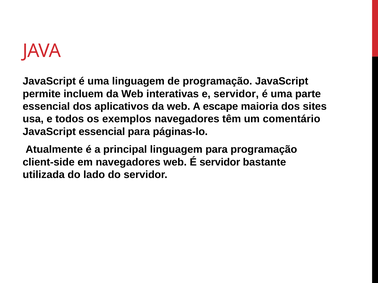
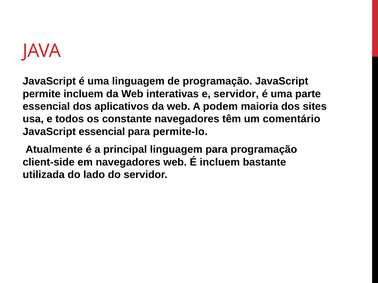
escape: escape -> podem (220, 107)
exemplos: exemplos -> constante (127, 119)
páginas-lo: páginas-lo -> permite-lo (180, 132)
É servidor: servidor -> incluem (220, 162)
